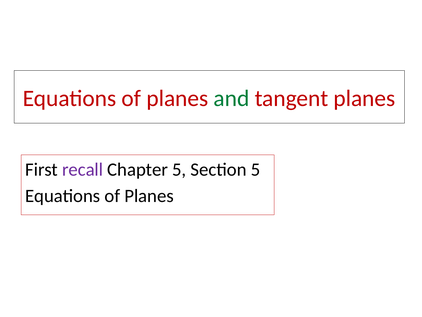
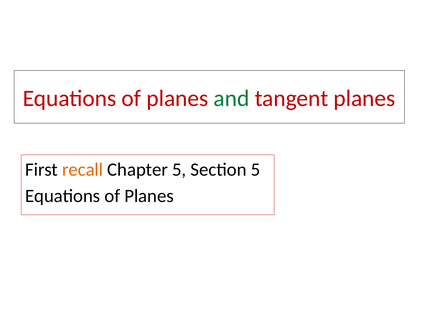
recall colour: purple -> orange (83, 169)
